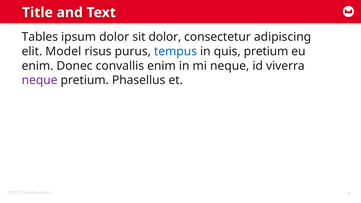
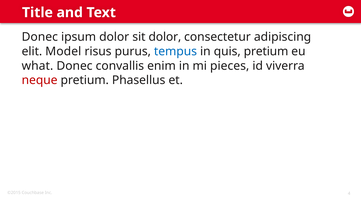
Tables: Tables -> Donec (40, 37)
enim: enim -> what (37, 66)
mi neque: neque -> pieces (230, 66)
neque colour: purple -> red (40, 80)
